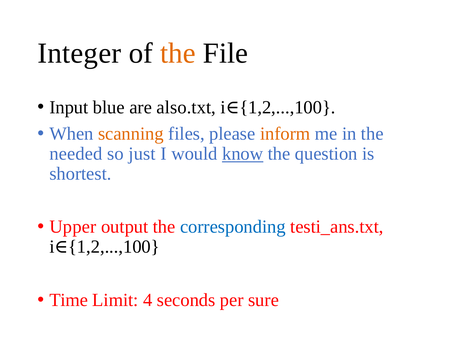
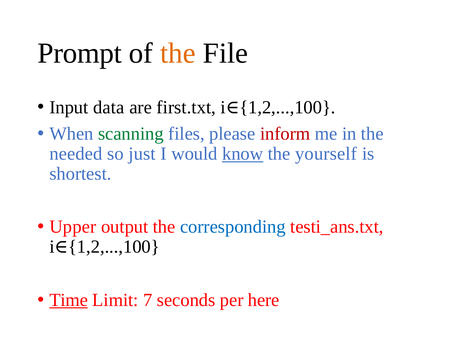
Integer: Integer -> Prompt (80, 53)
blue: blue -> data (109, 107)
also.txt: also.txt -> first.txt (186, 107)
scanning colour: orange -> green (131, 134)
inform colour: orange -> red (285, 134)
question: question -> yourself (326, 154)
Time underline: none -> present (69, 300)
4: 4 -> 7 (148, 300)
sure: sure -> here (264, 300)
